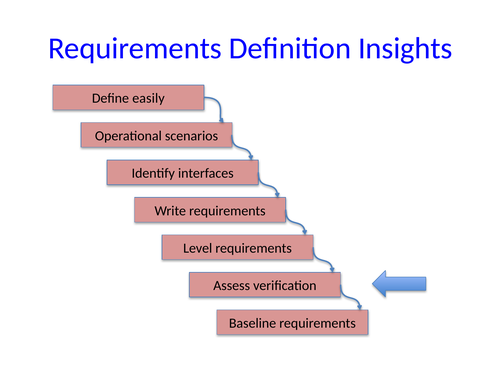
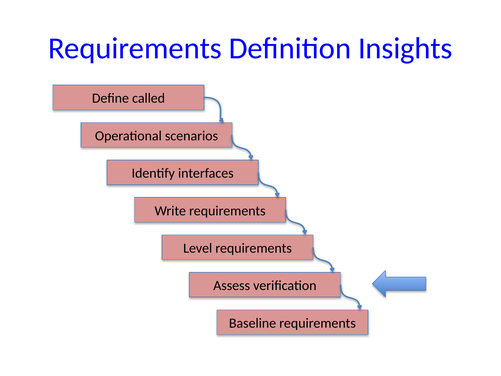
easily: easily -> called (149, 98)
